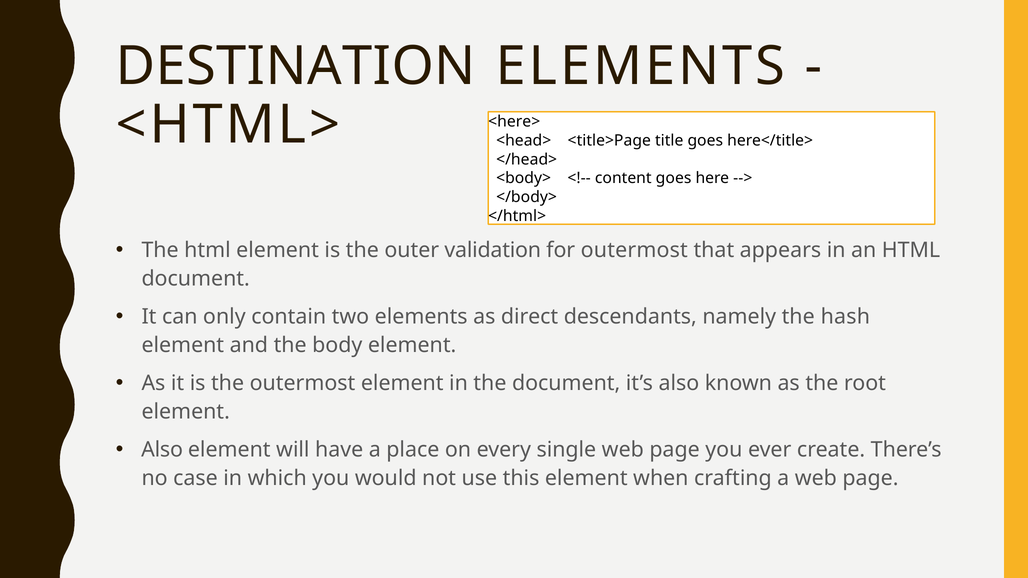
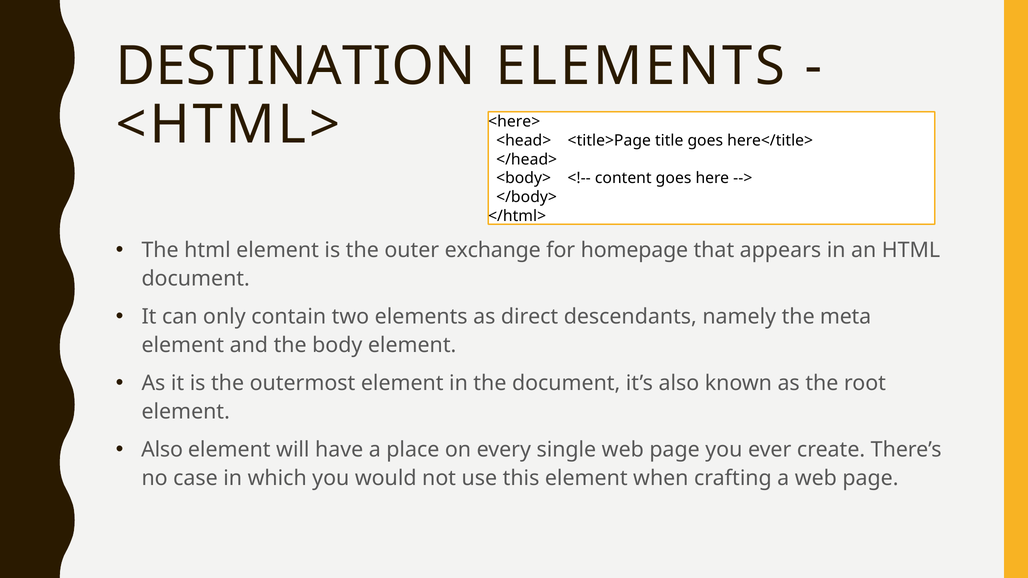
validation: validation -> exchange (493, 251)
for outermost: outermost -> homepage (634, 251)
hash: hash -> meta (846, 317)
